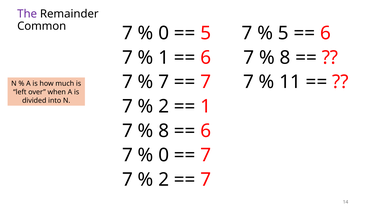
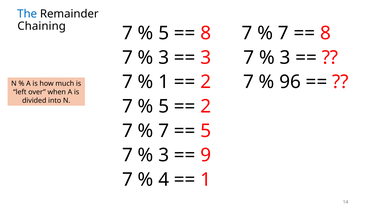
The colour: purple -> blue (27, 14)
Common: Common -> Chaining (42, 26)
0: 0 -> 5 (164, 33)
5: 5 -> 8 (206, 33)
5: 5 -> 7 (283, 33)
6: 6 -> 8 (325, 33)
1: 1 -> 3 (164, 58)
6: 6 -> 3 (206, 58)
8: 8 -> 3 (285, 58)
7: 7 -> 1 (164, 82)
7: 7 -> 2 (206, 82)
11: 11 -> 96 (290, 82)
2: 2 -> 5 (164, 106)
1: 1 -> 2 (206, 106)
8: 8 -> 7 (164, 131)
6: 6 -> 5 (206, 131)
0: 0 -> 3 (164, 155)
7: 7 -> 9 (206, 155)
2: 2 -> 4 (164, 180)
7: 7 -> 1 (206, 180)
